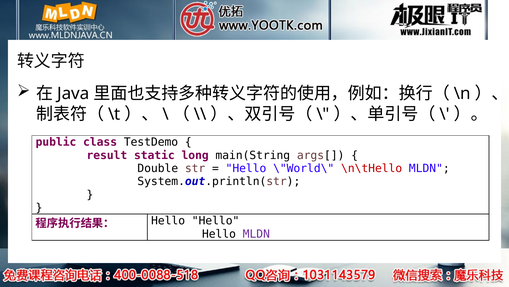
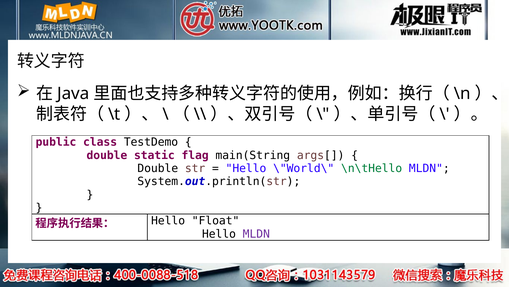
result: result -> double (107, 155)
long: long -> flag (195, 155)
\n\tHello colour: red -> green (372, 168)
Hello: Hello -> Float (216, 220)
